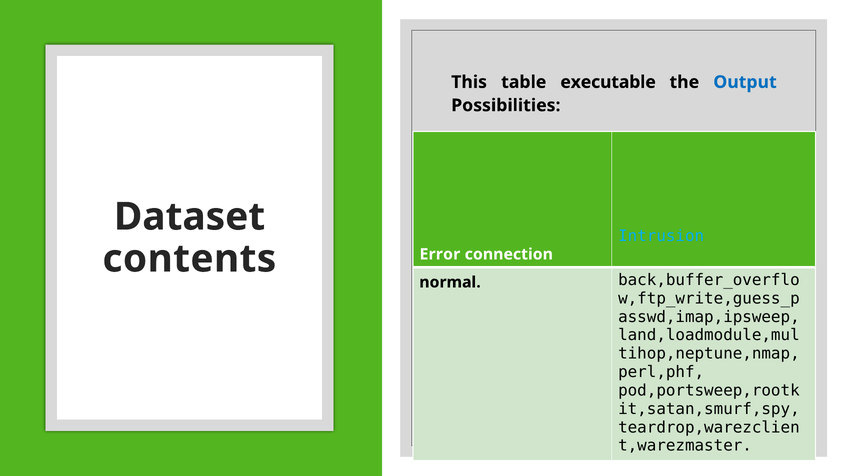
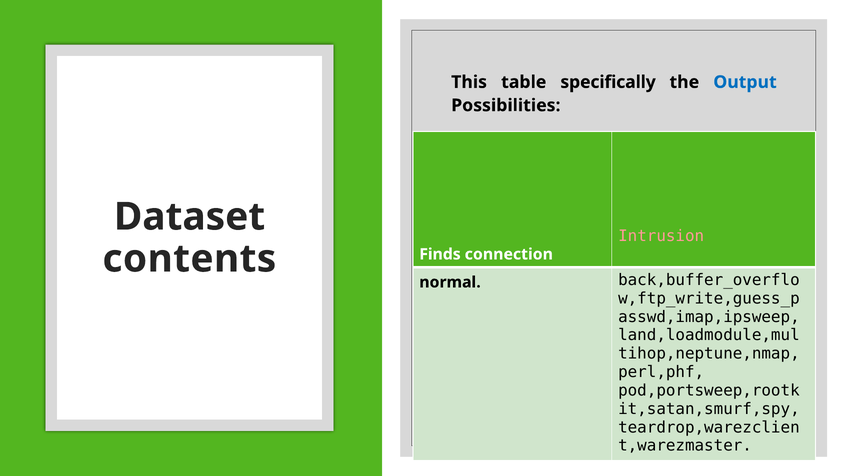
executable: executable -> specifically (608, 82)
Intrusion colour: light blue -> pink (661, 236)
Error: Error -> Finds (440, 254)
